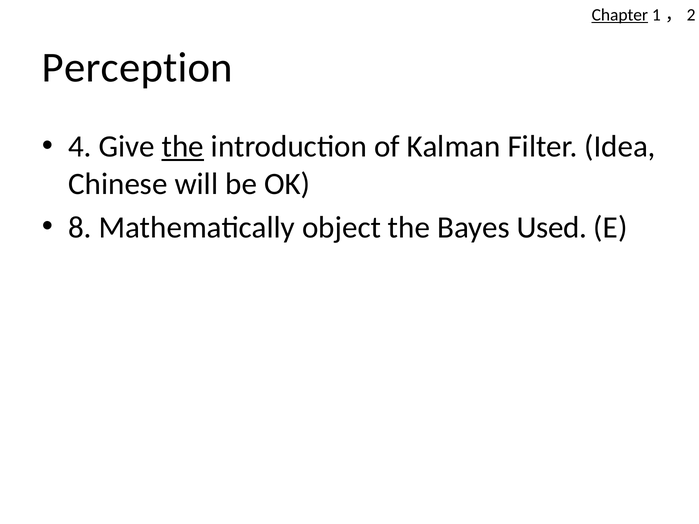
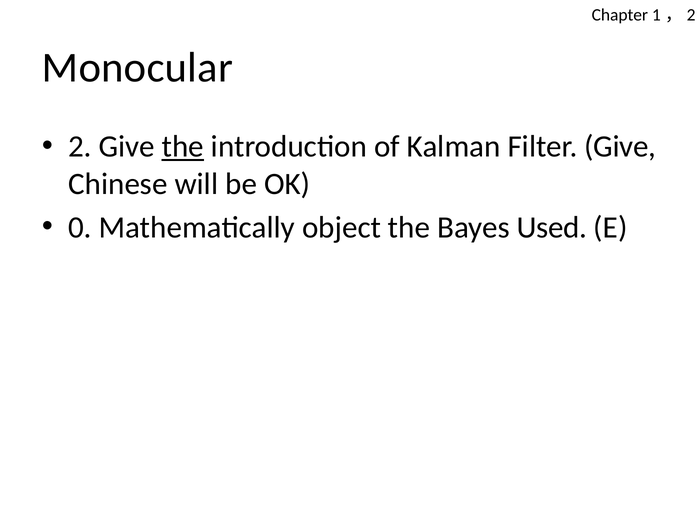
Chapter underline: present -> none (620, 15)
Perception: Perception -> Monocular (137, 68)
4: 4 -> 2 (80, 147)
Filter Idea: Idea -> Give (620, 147)
8: 8 -> 0 (80, 227)
